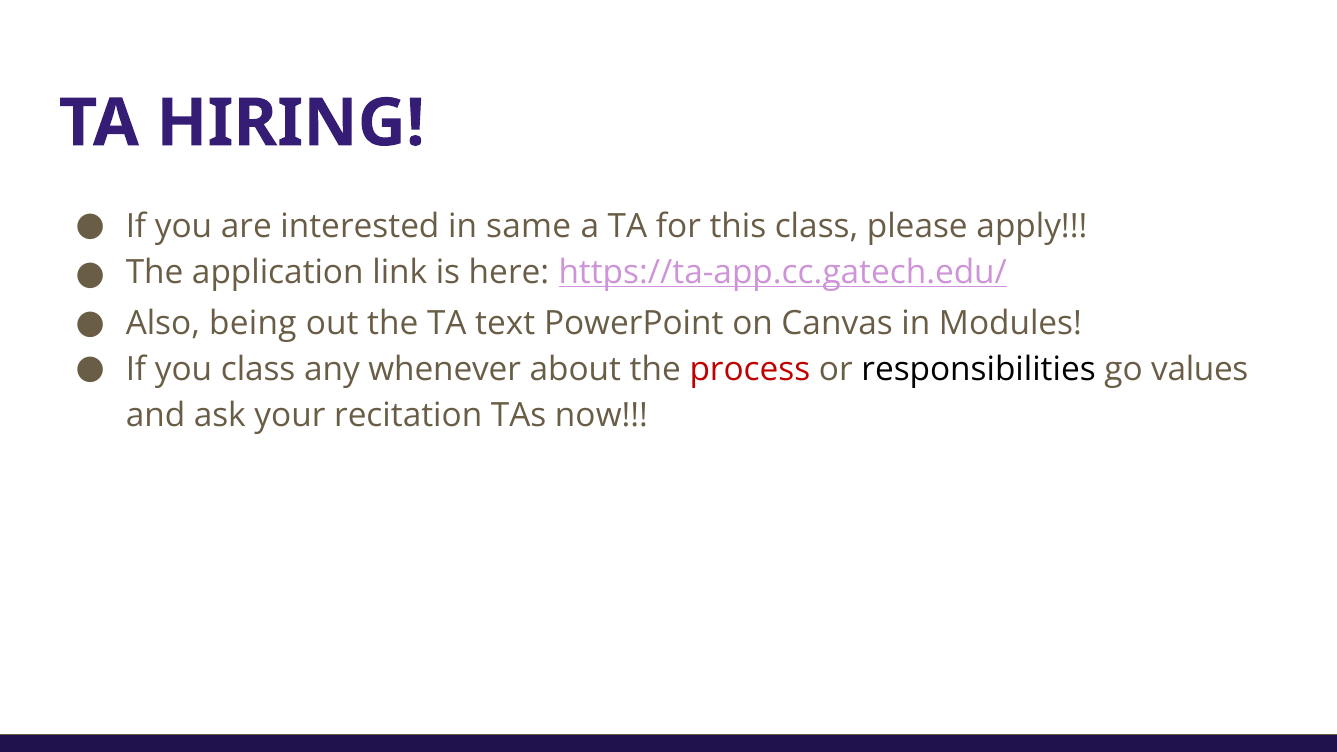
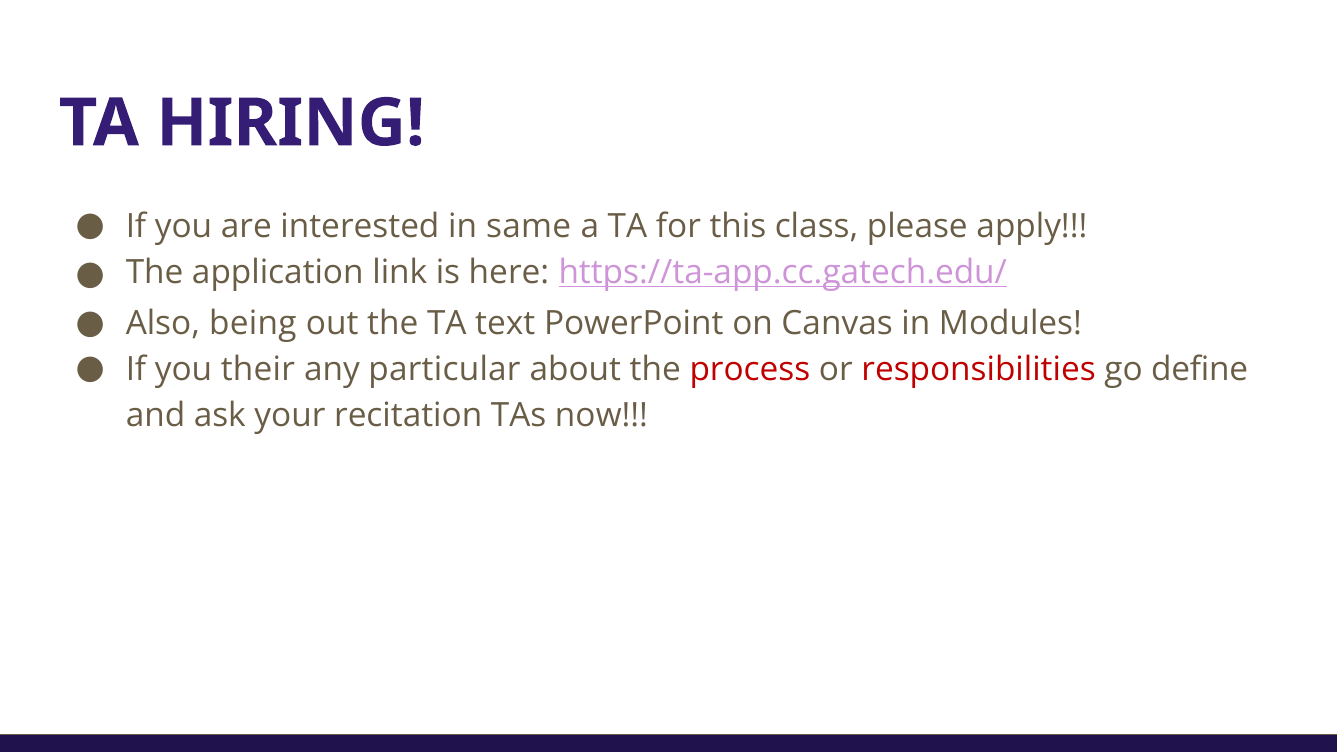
you class: class -> their (258, 370)
whenever: whenever -> particular (445, 370)
responsibilities colour: black -> red (979, 370)
values: values -> define (1200, 370)
